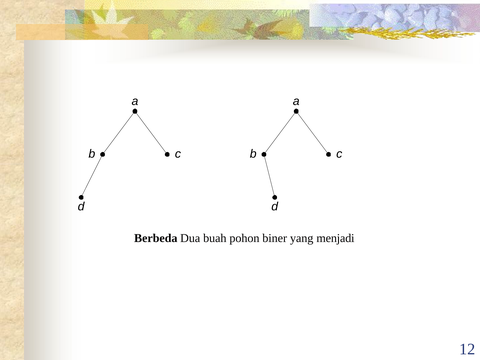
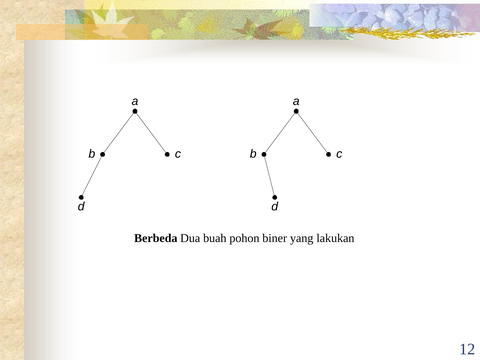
menjadi: menjadi -> lakukan (335, 238)
